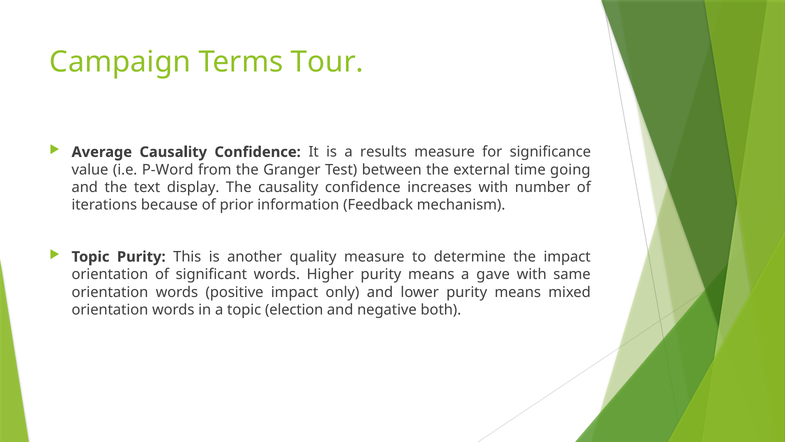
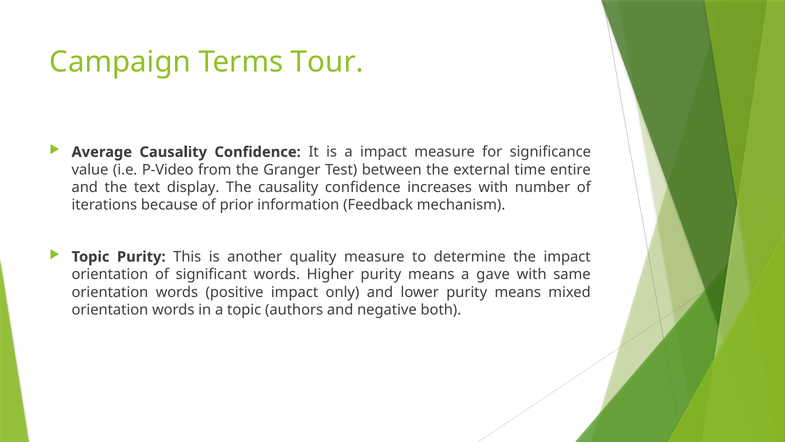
a results: results -> impact (384, 152)
P-Word: P-Word -> P-Video (168, 170)
going: going -> entire (570, 170)
election: election -> authors (294, 310)
